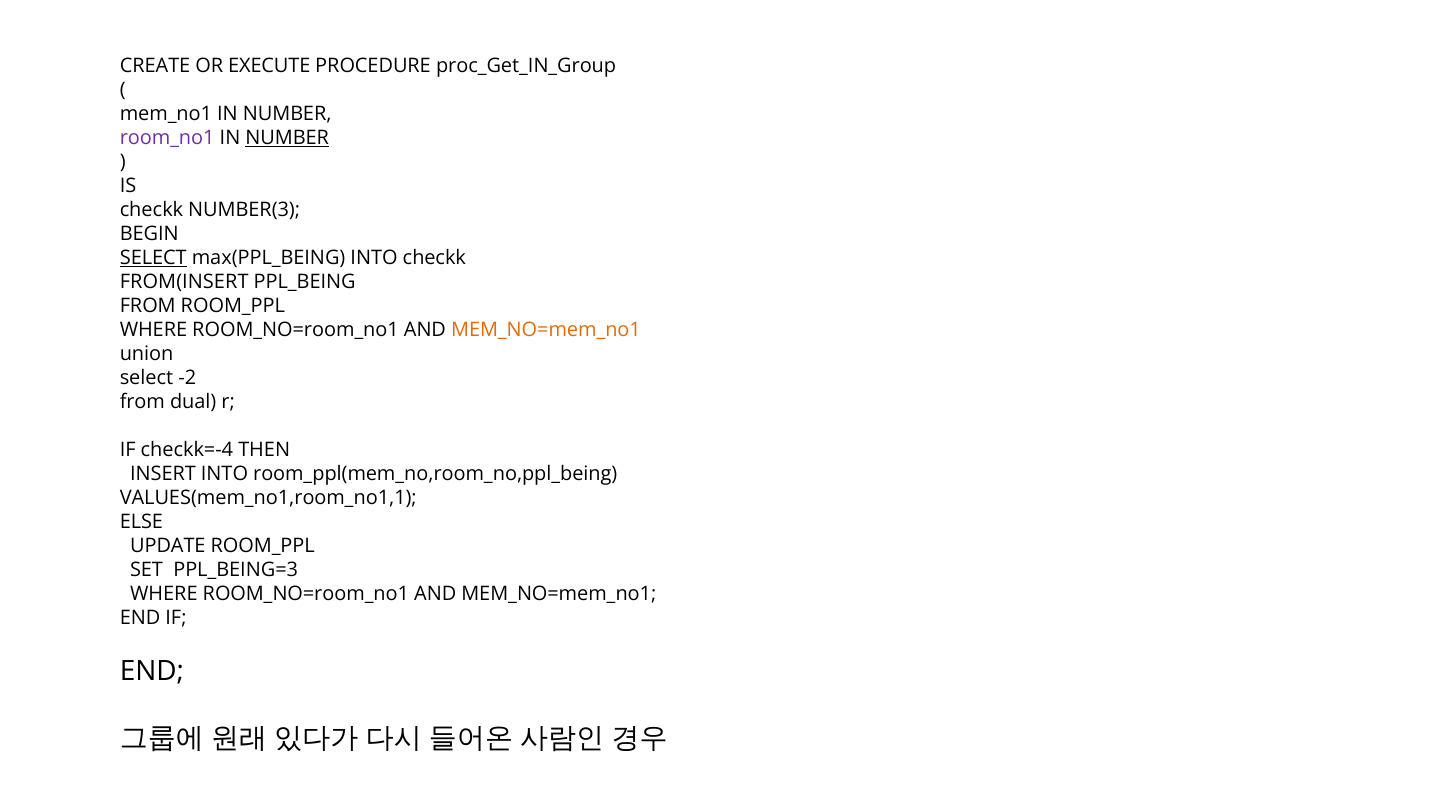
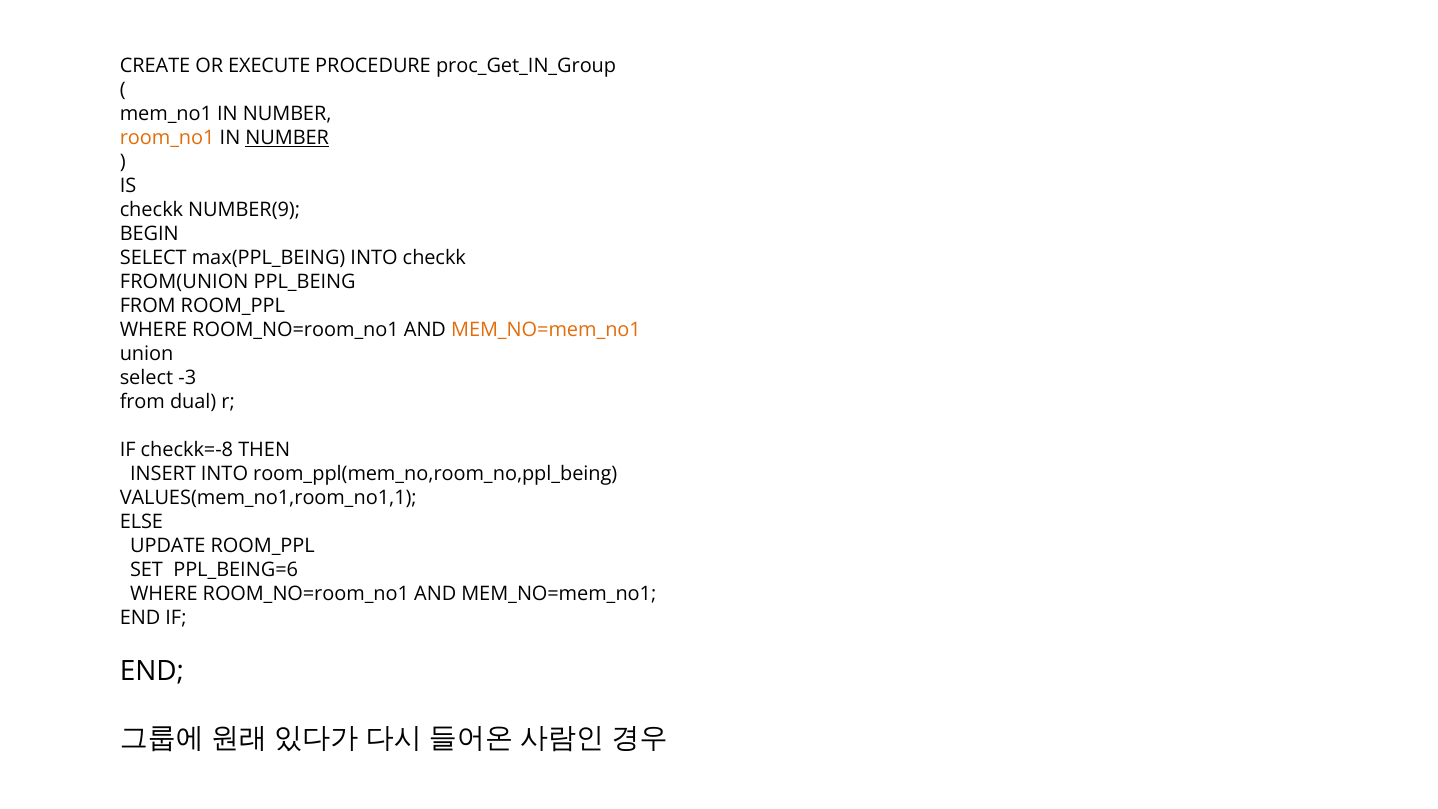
room_no1 colour: purple -> orange (167, 138)
NUMBER(3: NUMBER(3 -> NUMBER(9 (244, 210)
SELECT underline: present -> none (153, 258)
FROM(INSERT: FROM(INSERT -> FROM(UNION (184, 282)
-2: -2 -> -3 (187, 378)
checkk=-4: checkk=-4 -> checkk=-8 (187, 450)
PPL_BEING=3: PPL_BEING=3 -> PPL_BEING=6 (236, 570)
